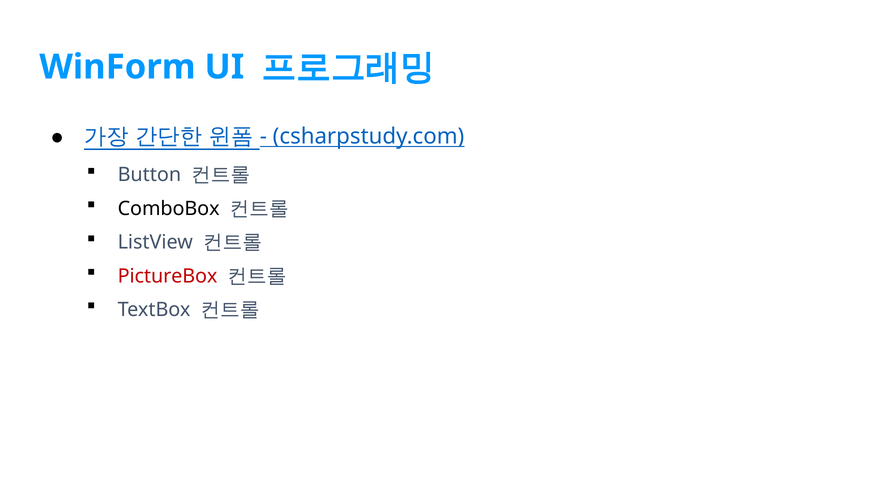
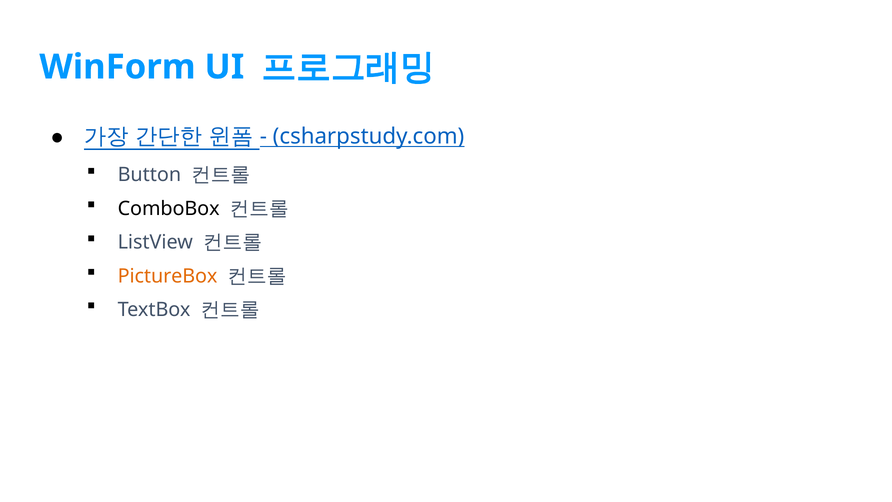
PictureBox colour: red -> orange (168, 276)
